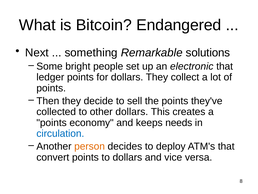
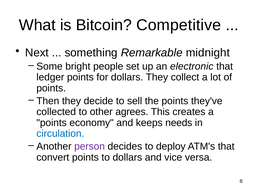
Endangered: Endangered -> Competitive (179, 25)
solutions: solutions -> midnight (208, 53)
other dollars: dollars -> agrees (132, 112)
person colour: orange -> purple (90, 146)
